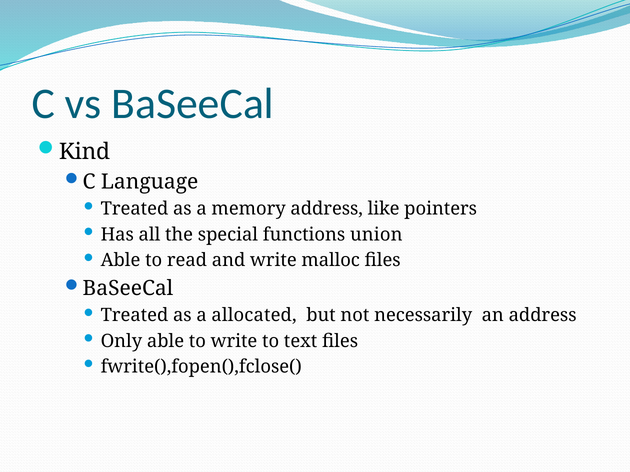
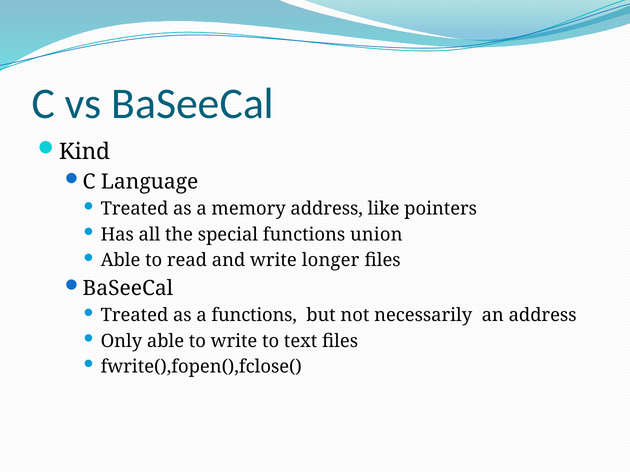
malloc: malloc -> longer (331, 261)
a allocated: allocated -> functions (254, 316)
